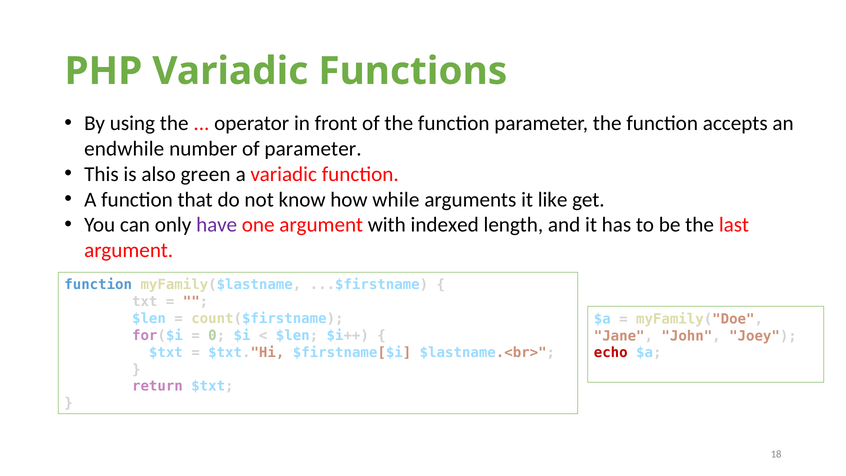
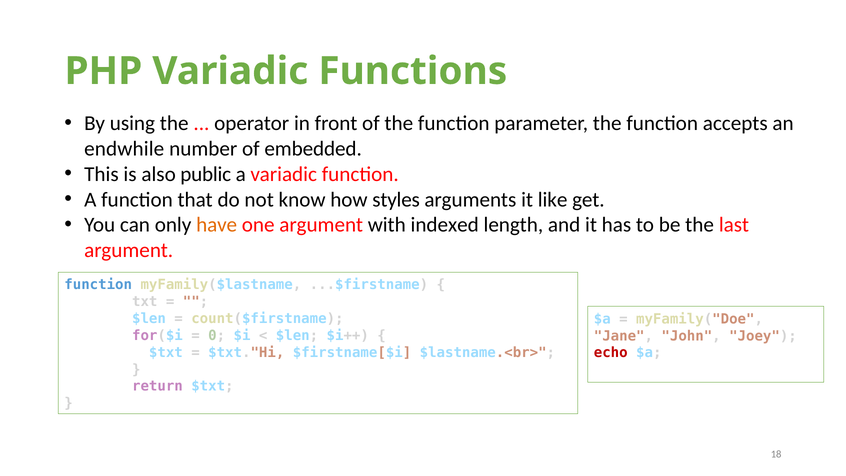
of parameter: parameter -> embedded (313, 149)
green: green -> public (206, 174)
while: while -> styles (396, 200)
have colour: purple -> orange (217, 225)
